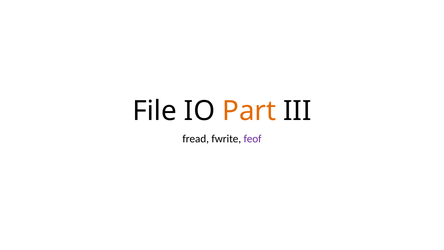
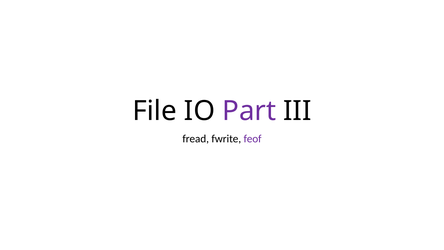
Part colour: orange -> purple (249, 111)
